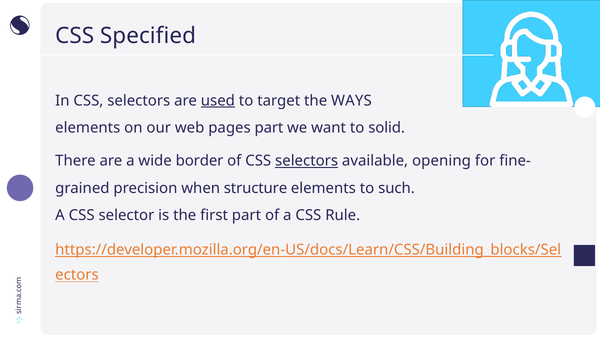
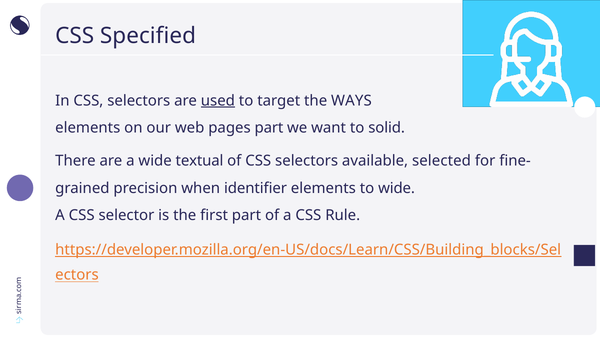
border: border -> textual (200, 161)
selectors underline: present -> none (307, 161)
opening: opening -> selected (441, 161)
structure: structure -> identifier (255, 188)
to such: such -> wide (397, 188)
